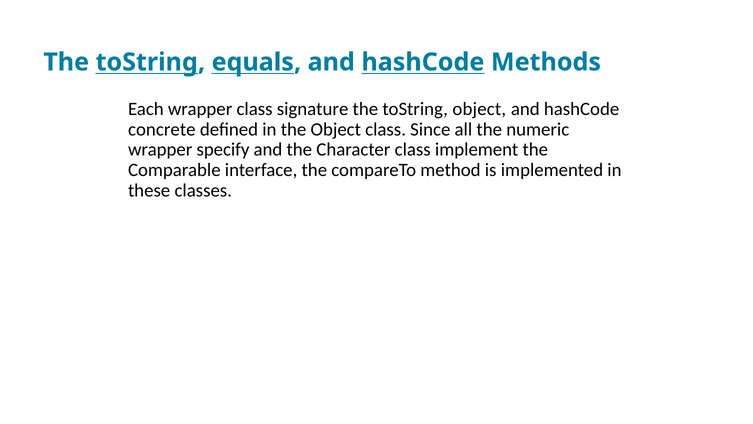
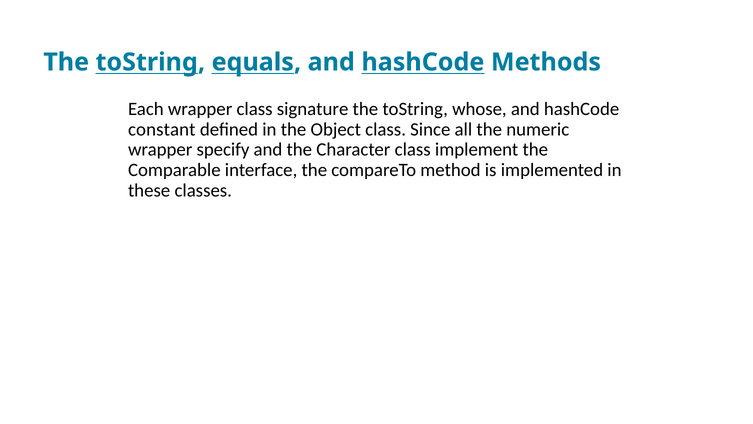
toString object: object -> whose (479, 109)
concrete: concrete -> constant (162, 129)
